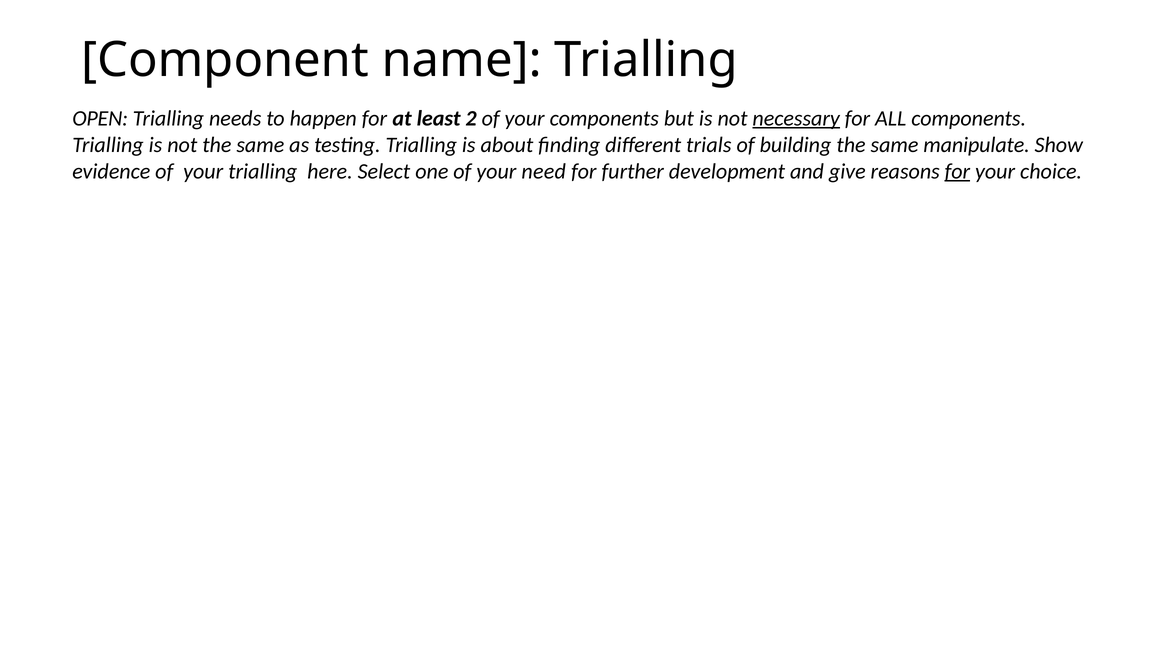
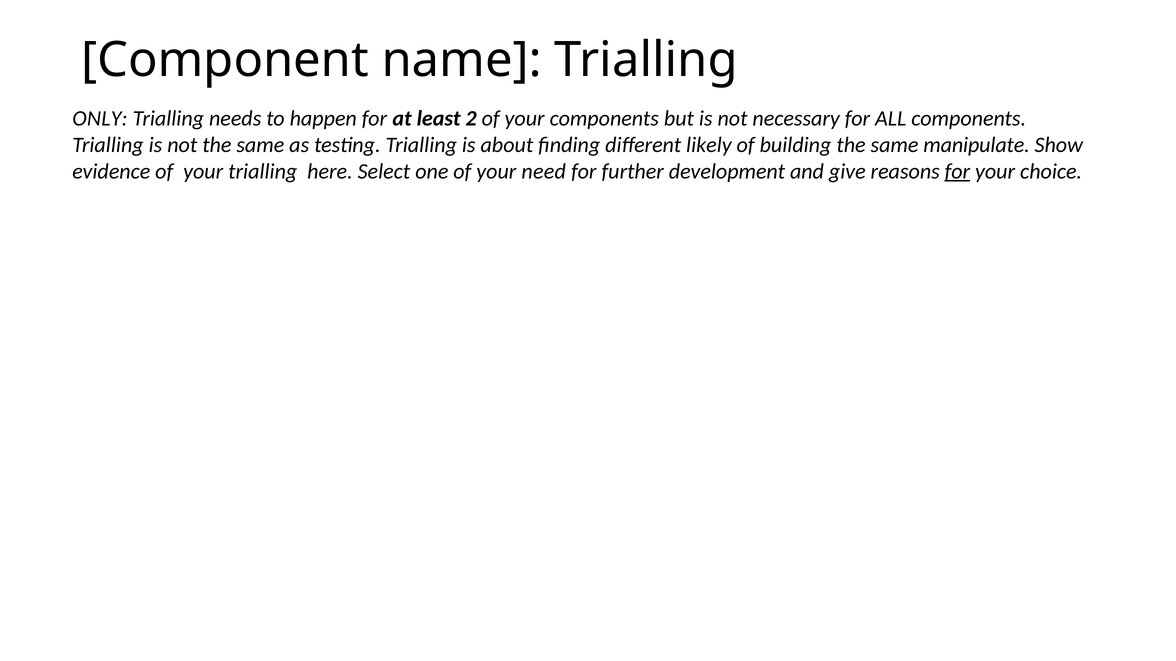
OPEN: OPEN -> ONLY (100, 118)
necessary underline: present -> none (796, 118)
trials: trials -> likely (709, 145)
